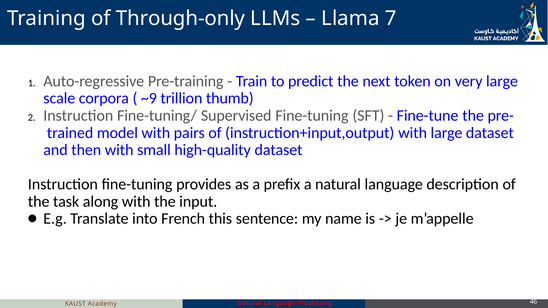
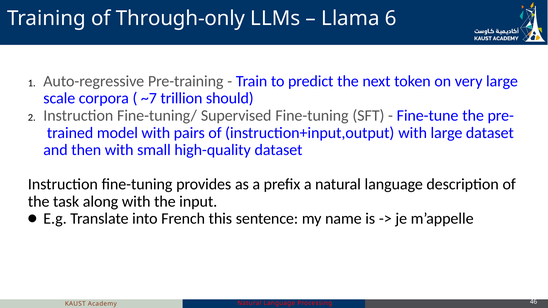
7: 7 -> 6 (391, 18)
~9: ~9 -> ~7 (149, 98)
thumb: thumb -> should (230, 98)
